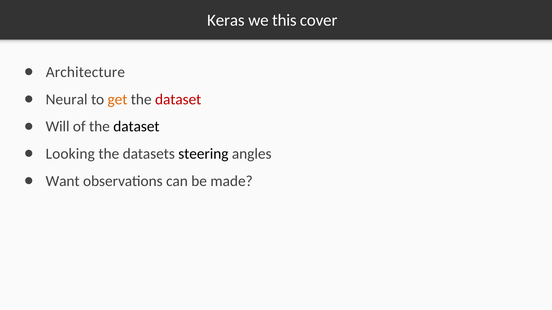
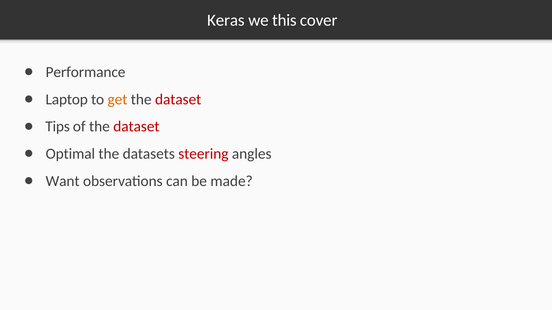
Architecture: Architecture -> Performance (86, 72)
Neural: Neural -> Laptop (67, 99)
Will: Will -> Tips (58, 127)
dataset colour: black -> red (136, 127)
Looking: Looking -> Optimal (70, 154)
steering colour: black -> red (203, 154)
